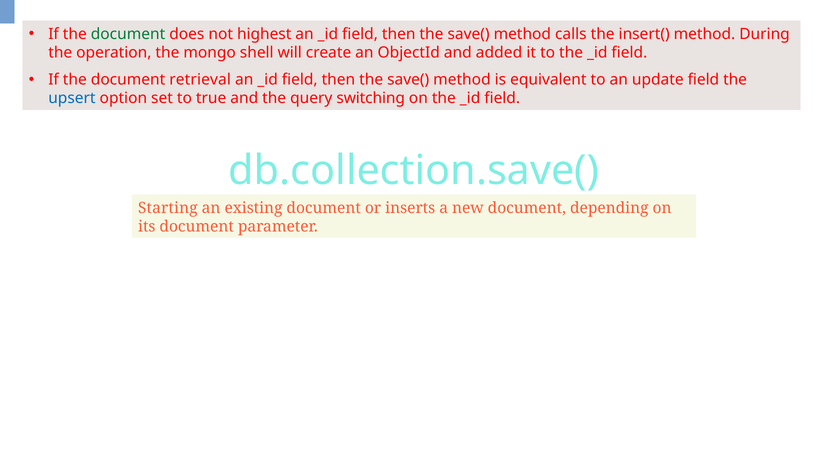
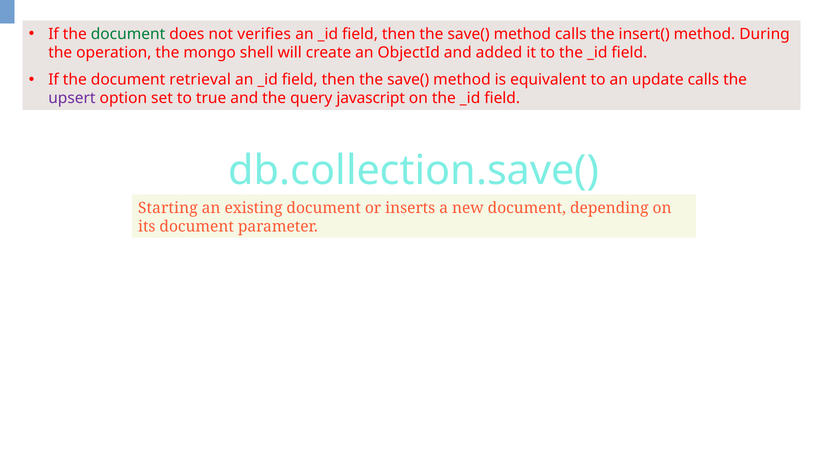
highest: highest -> verifies (264, 34)
update field: field -> calls (703, 80)
upsert colour: blue -> purple (72, 98)
switching: switching -> javascript (371, 98)
